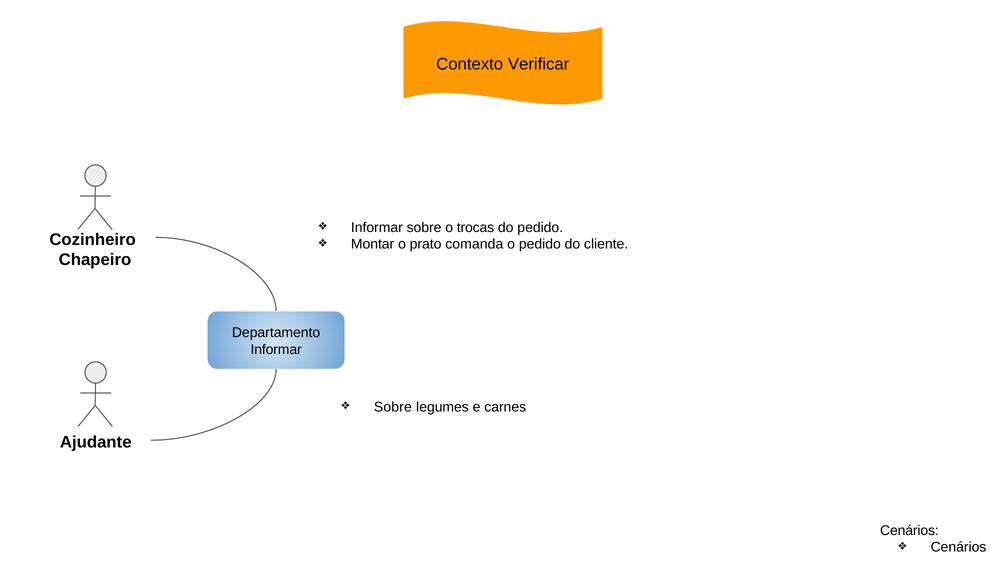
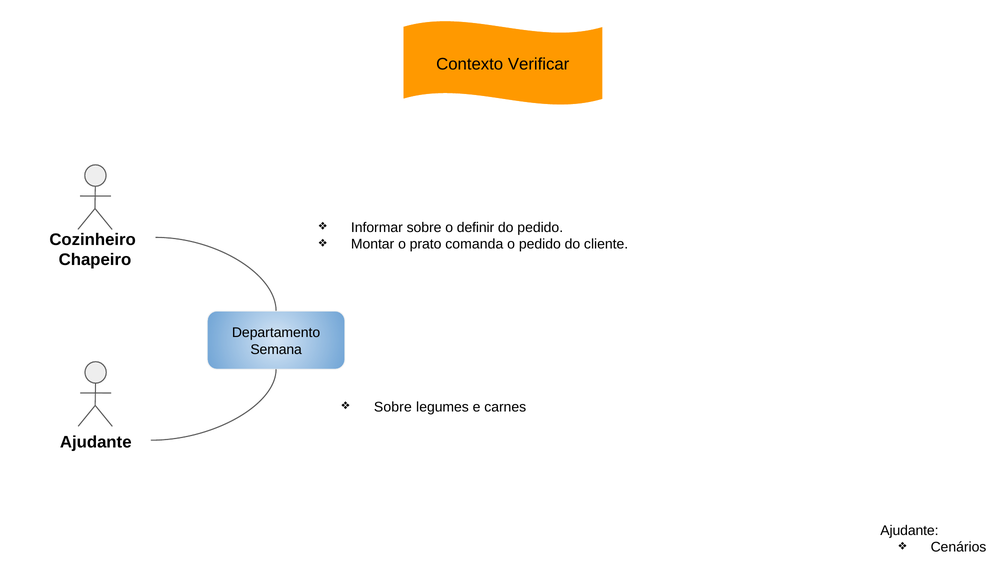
trocas: trocas -> definir (476, 228)
Informar: Informar -> Semana (276, 350)
Cenários: Cenários -> Ajudante (909, 531)
